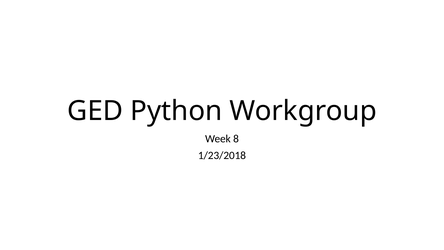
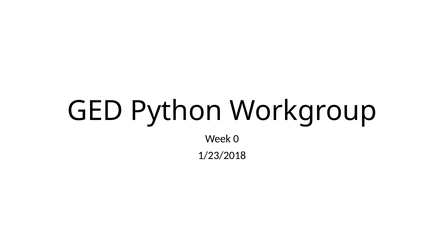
8: 8 -> 0 (236, 139)
